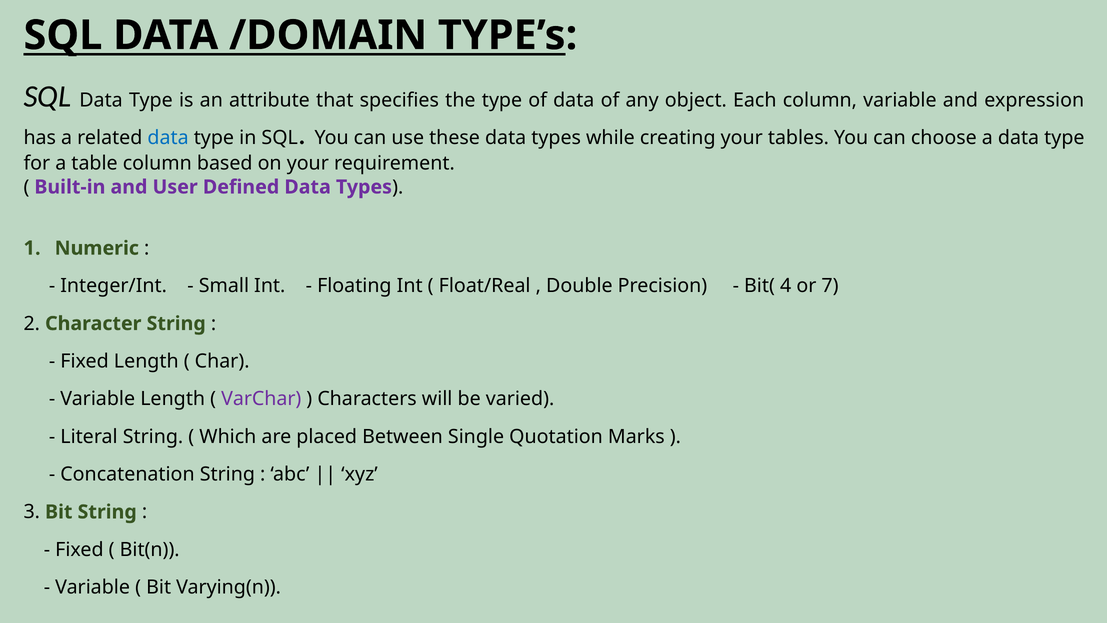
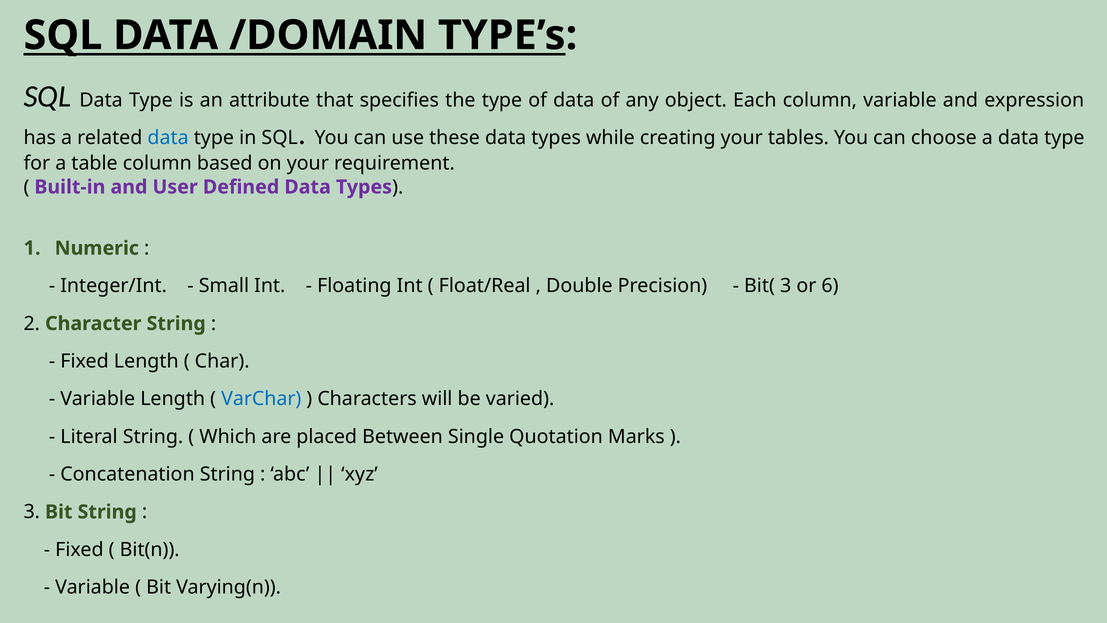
Bit( 4: 4 -> 3 (786, 286)
7: 7 -> 6 (830, 286)
VarChar colour: purple -> blue (261, 399)
